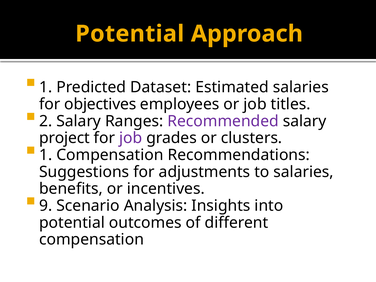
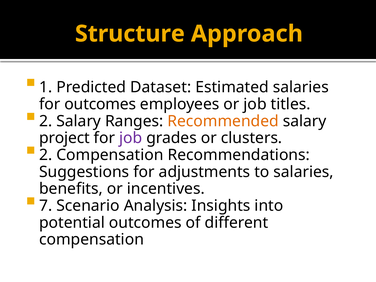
Potential: Potential -> Structure (130, 34)
for objectives: objectives -> outcomes (100, 104)
Recommended colour: purple -> orange (223, 121)
1: 1 -> 2 (46, 155)
9: 9 -> 7 (46, 206)
